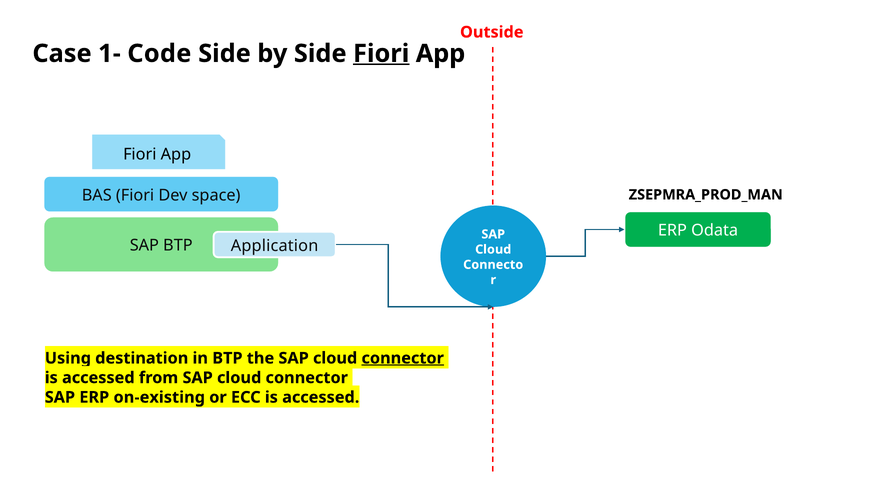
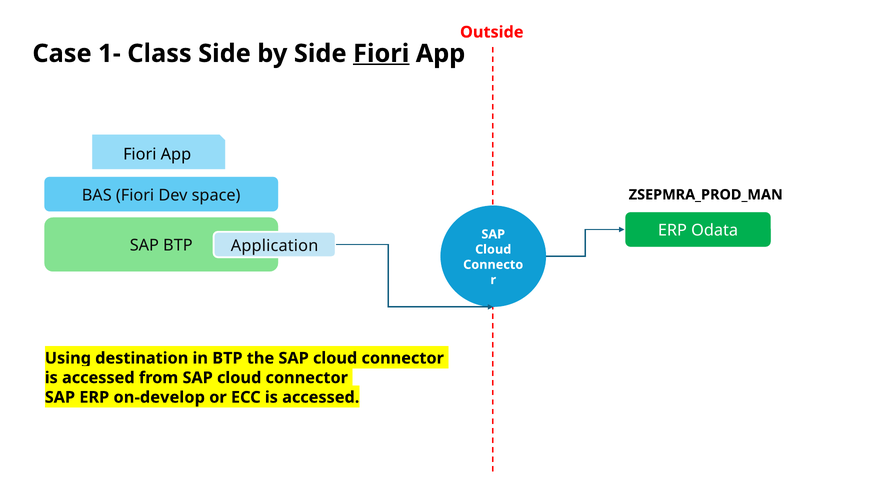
Code: Code -> Class (159, 54)
connector underline: present -> none (403, 358)
on-existing: on-existing -> on-develop (159, 397)
